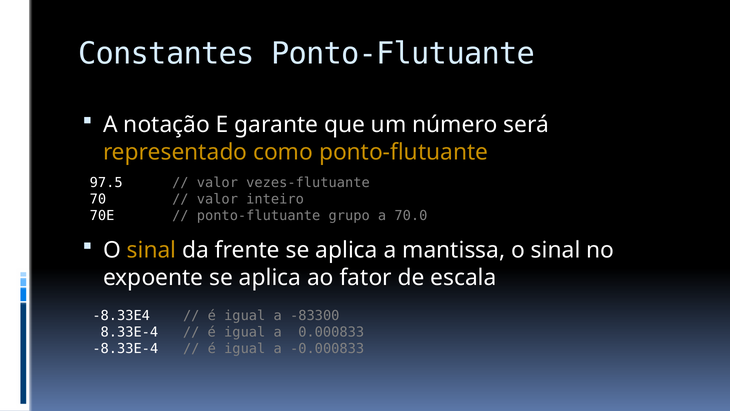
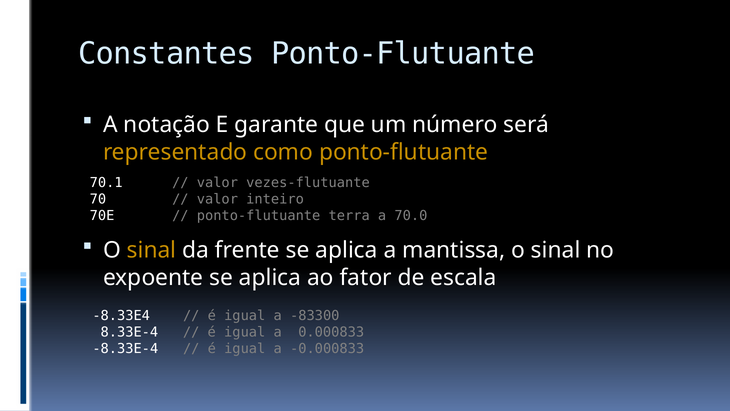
97.5: 97.5 -> 70.1 (106, 183)
grupo: grupo -> terra (349, 216)
